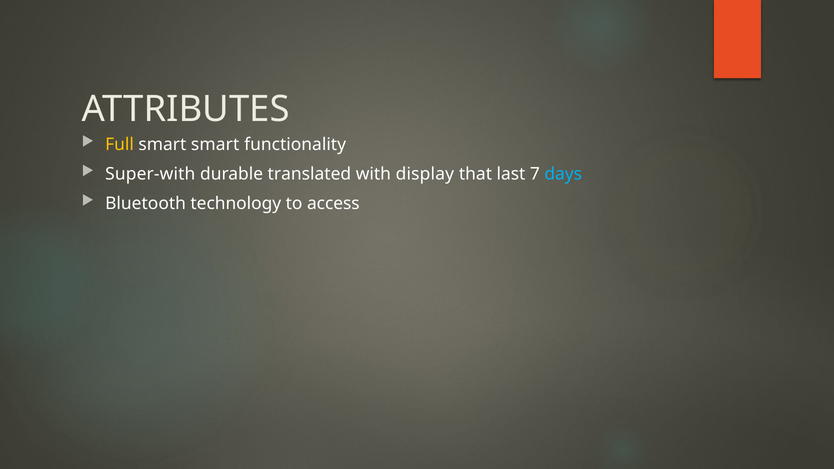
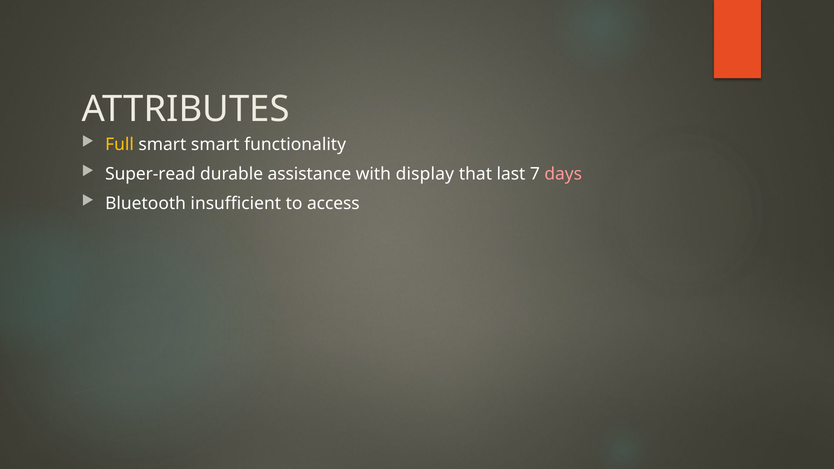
Super-with: Super-with -> Super-read (150, 174)
translated: translated -> assistance (309, 174)
days colour: light blue -> pink (563, 174)
technology: technology -> insufficient (236, 203)
